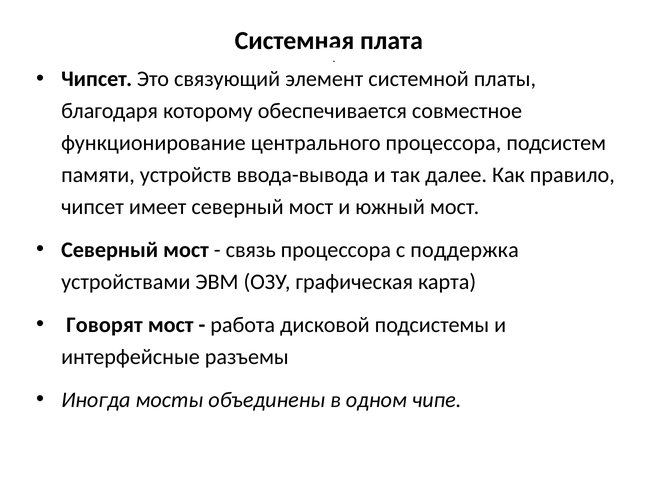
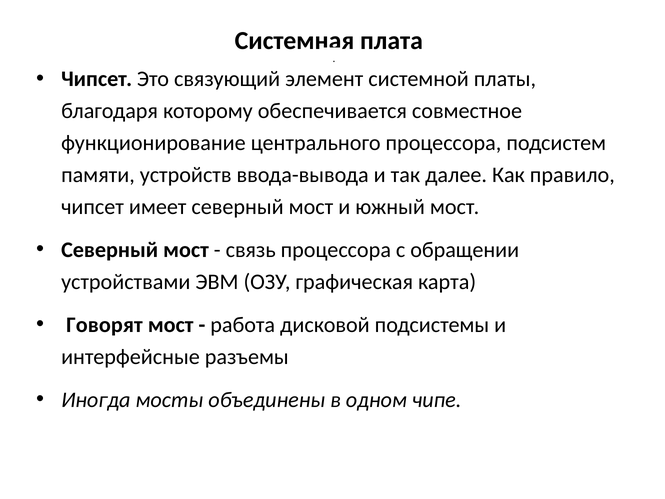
поддержка: поддержка -> обращении (465, 250)
